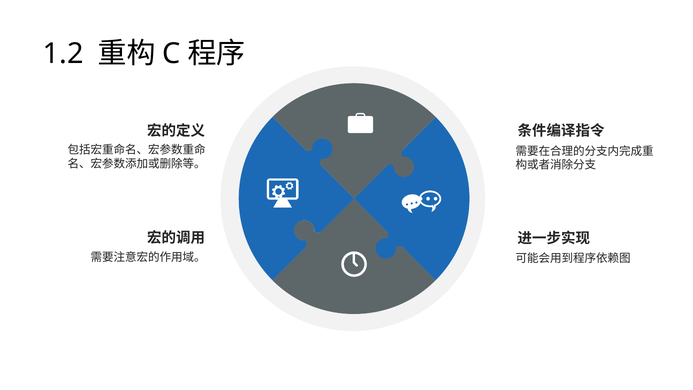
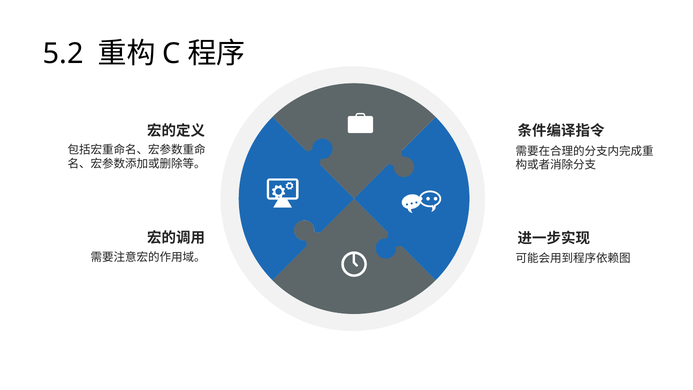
1.2: 1.2 -> 5.2 (63, 54)
